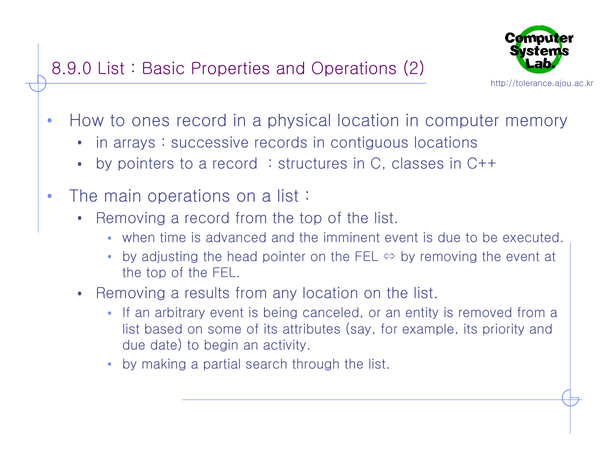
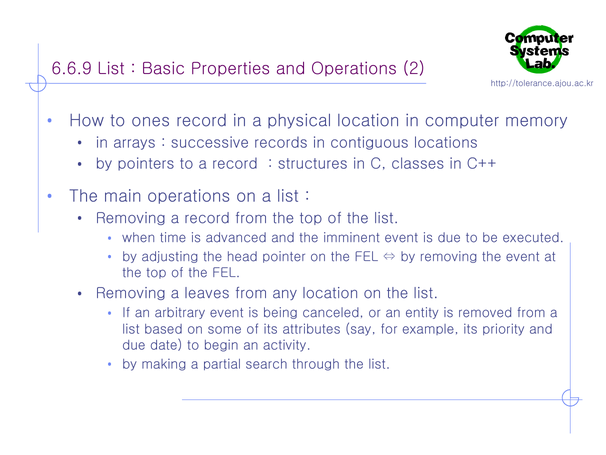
8.9.0: 8.9.0 -> 6.6.9 (72, 69)
results: results -> leaves (207, 293)
